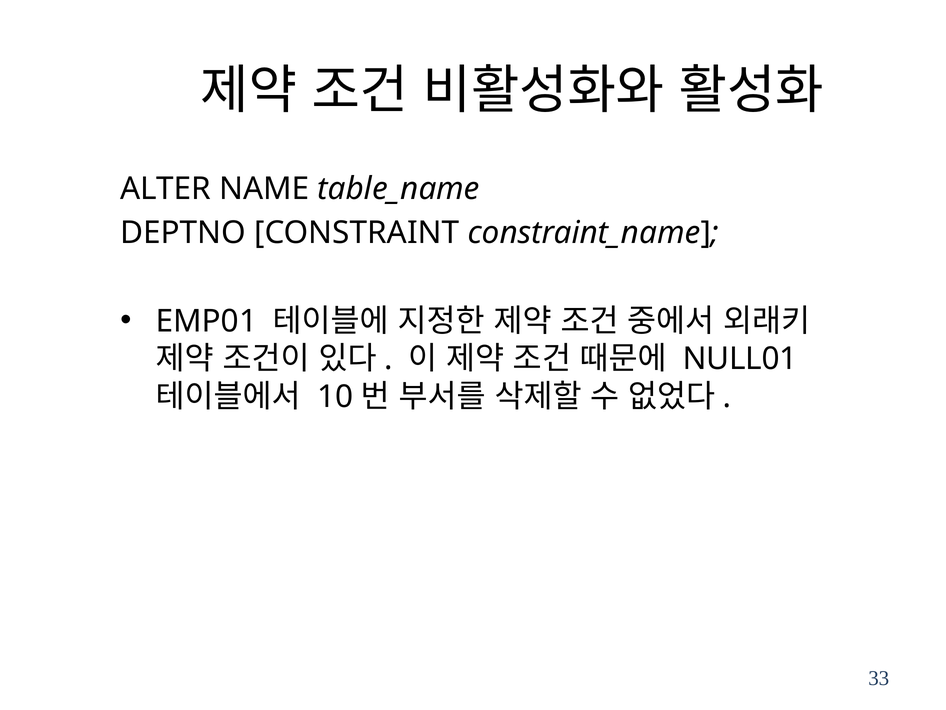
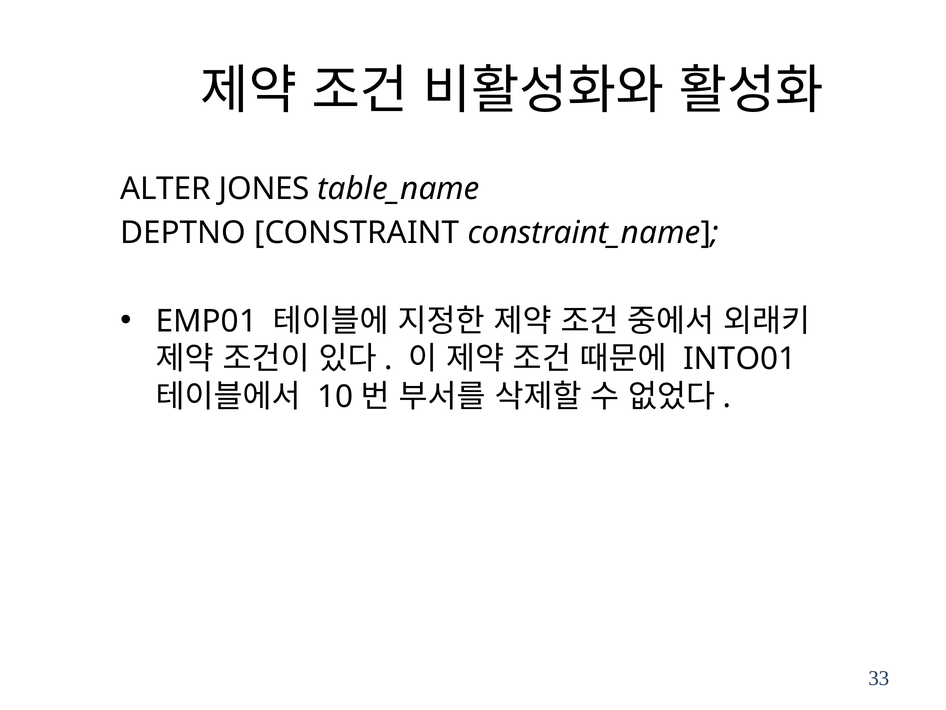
NAME: NAME -> JONES (264, 188)
NULL01: NULL01 -> INTO01 (740, 359)
